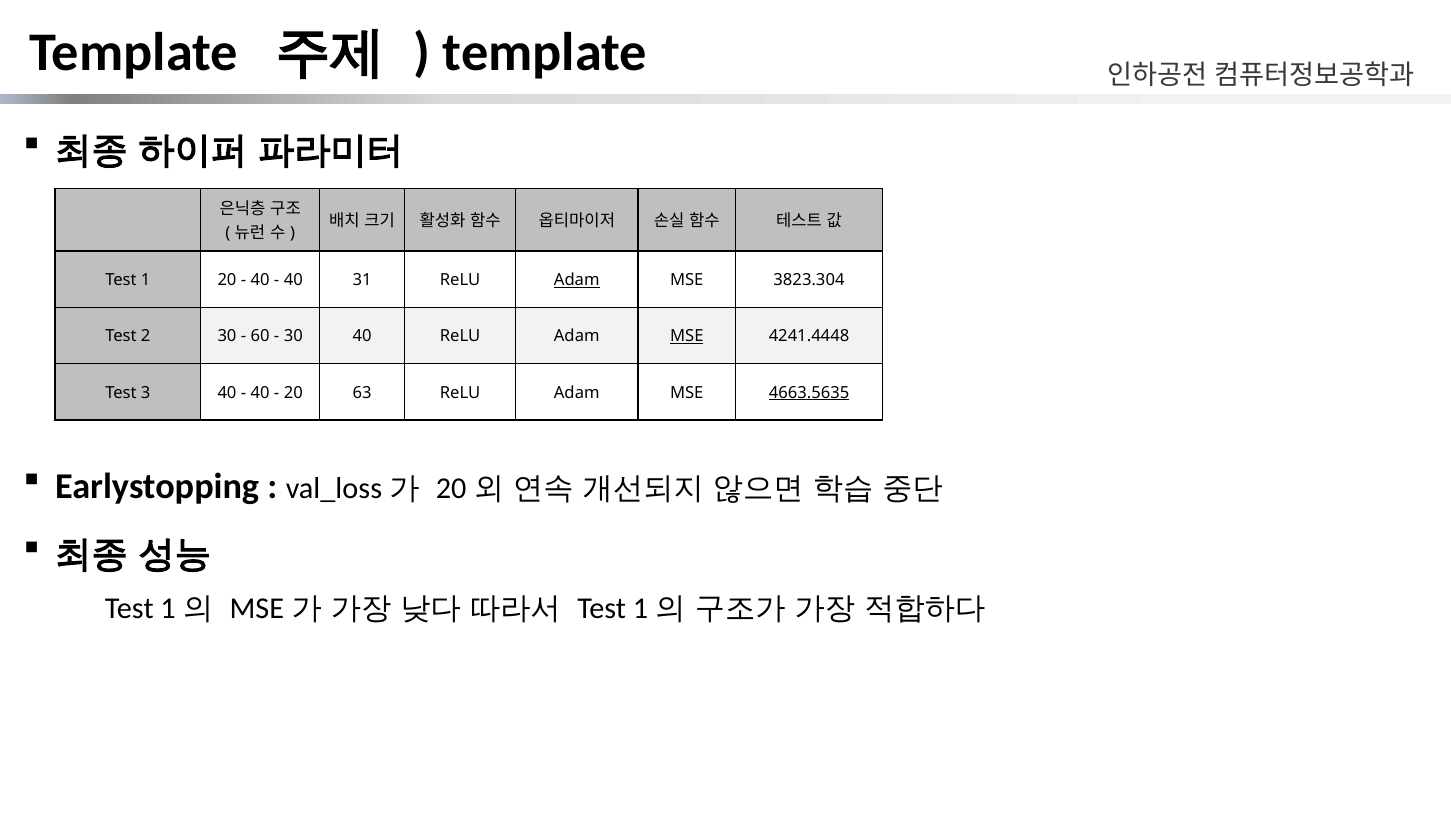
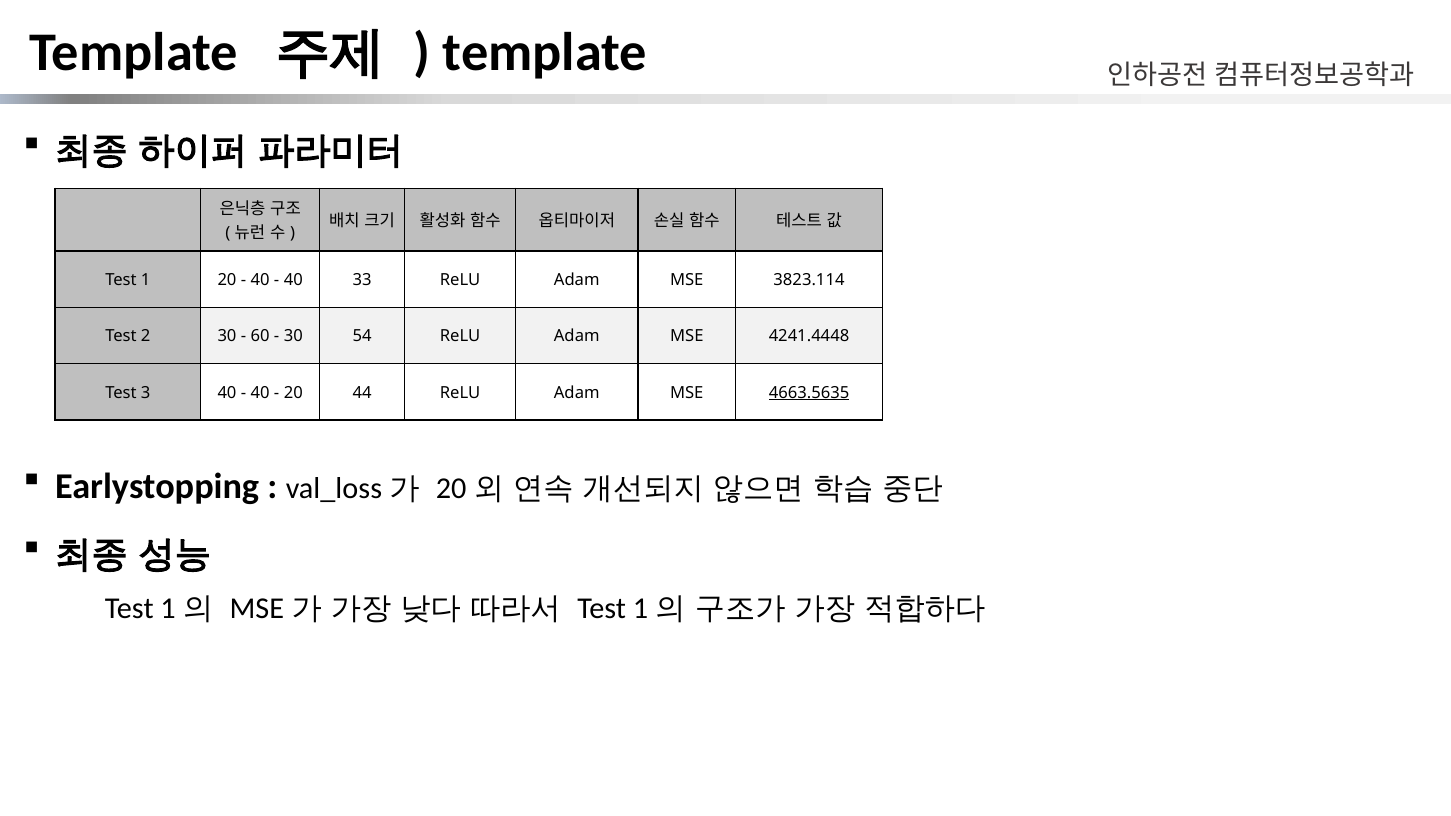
31: 31 -> 33 (362, 280)
Adam underline: present -> none (577, 280)
3823.304: 3823.304 -> 3823.114 (809, 280)
40: 40 -> 54 (362, 336)
MSE underline: present -> none (687, 336)
63: 63 -> 44 (362, 393)
